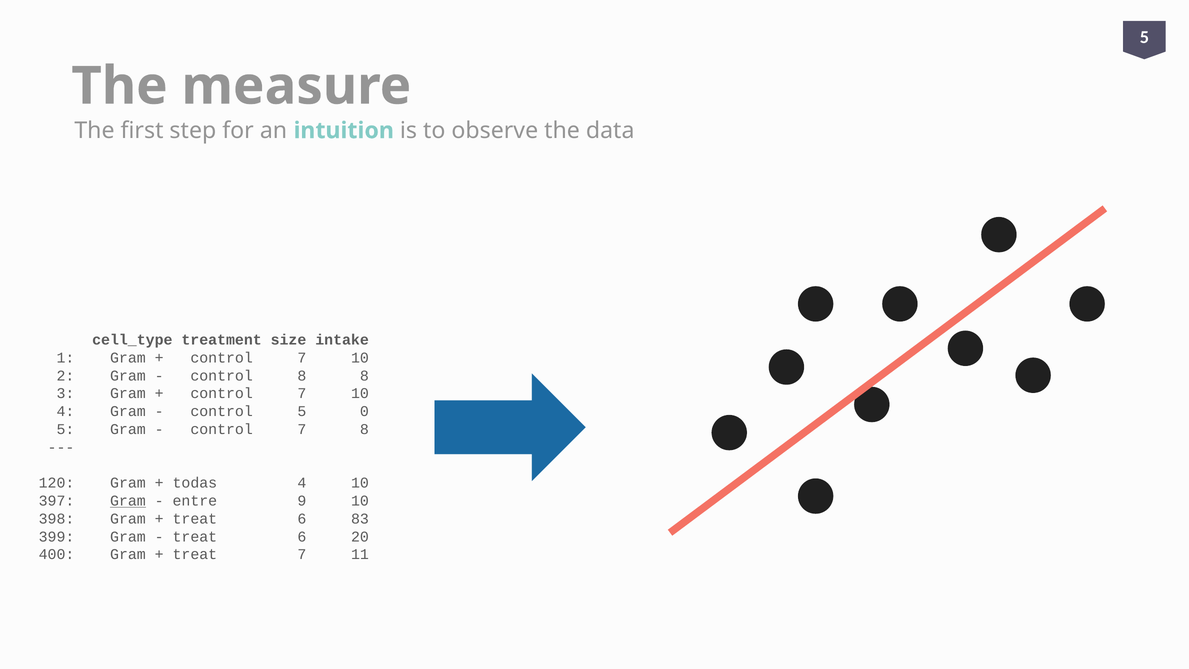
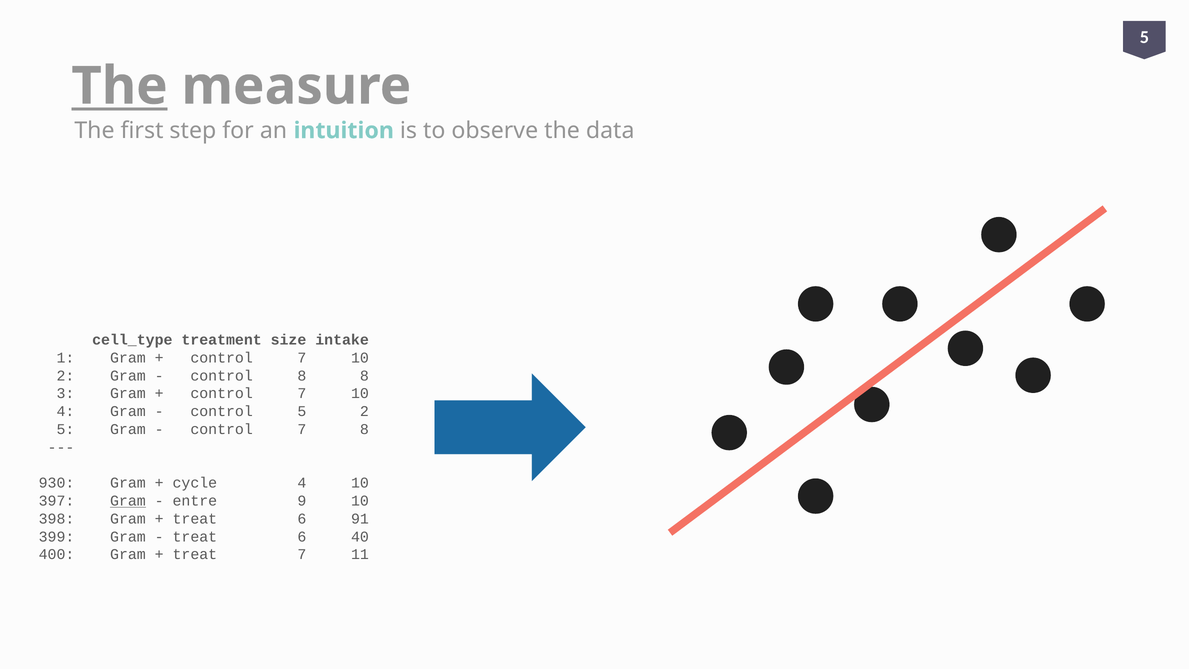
The underline: none -> present (120, 86)
5 0: 0 -> 2 (364, 411)
120: 120 -> 930 (57, 483)
todas: todas -> cycle (195, 483)
83: 83 -> 91 (360, 519)
20: 20 -> 40 (360, 536)
